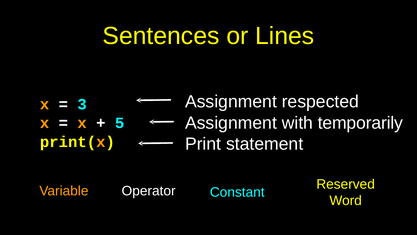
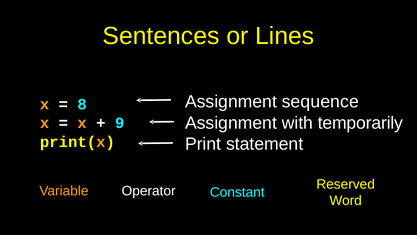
respected: respected -> sequence (320, 102)
3: 3 -> 8 (82, 104)
5: 5 -> 9 (120, 123)
